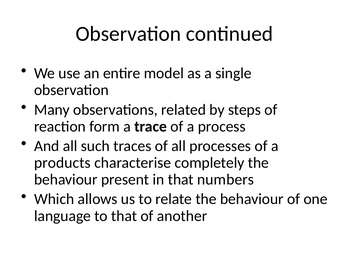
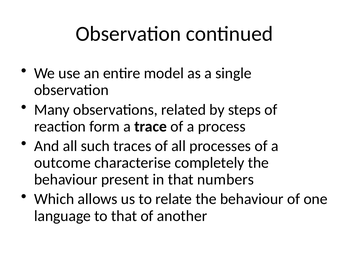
products: products -> outcome (62, 163)
